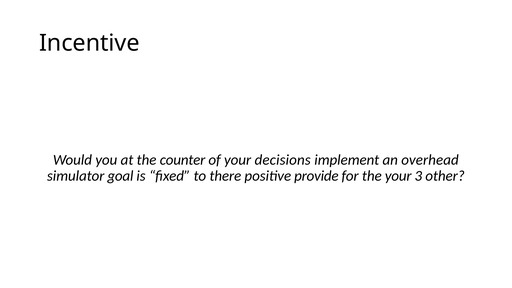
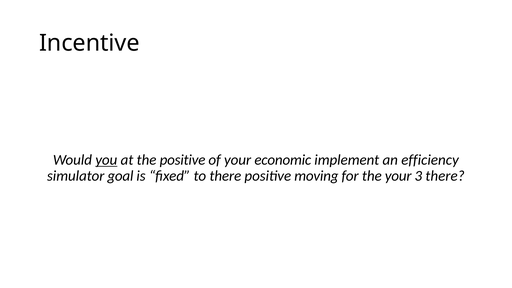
you underline: none -> present (106, 160)
the counter: counter -> positive (183, 160)
decisions: decisions -> economic (283, 160)
overhead: overhead -> efficiency (430, 160)
provide: provide -> moving (316, 176)
3 other: other -> there (445, 176)
